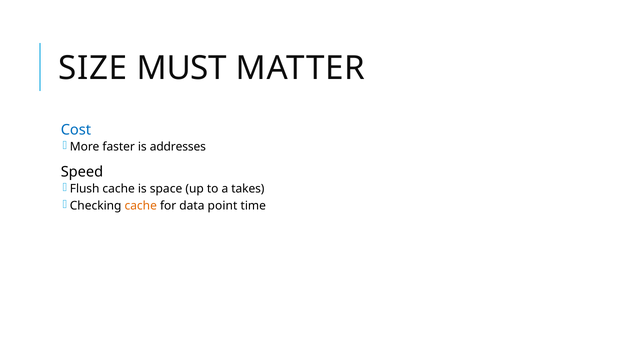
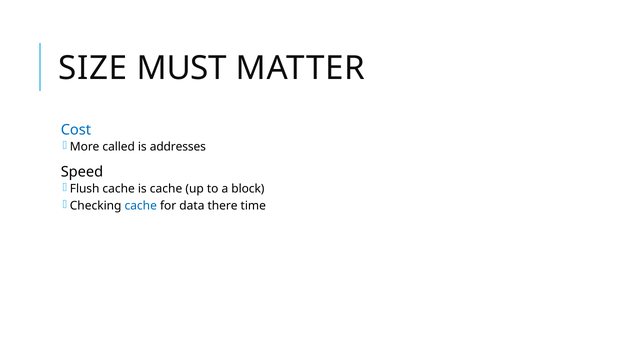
faster: faster -> called (119, 147)
is space: space -> cache (166, 189)
takes: takes -> block (248, 189)
cache colour: orange -> blue (141, 206)
point: point -> there (223, 206)
